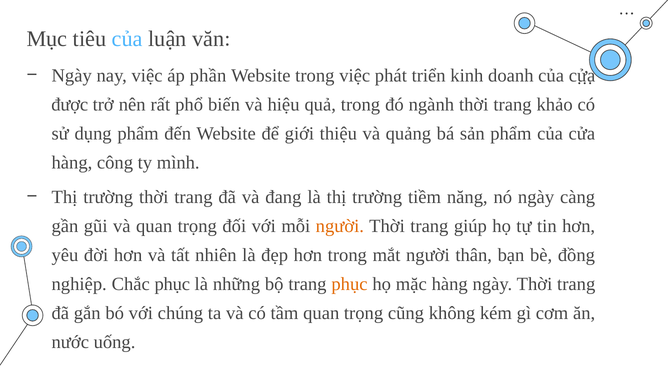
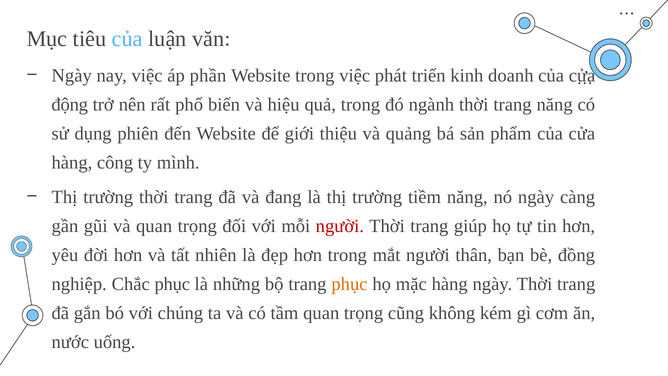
được: được -> động (70, 105)
trang khảo: khảo -> năng (555, 105)
dụng phẩm: phẩm -> phiên (138, 133)
người colour: orange -> red (340, 226)
